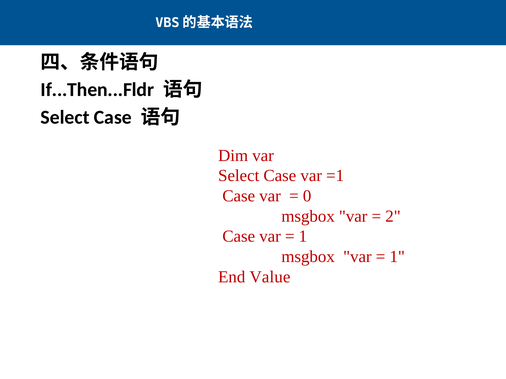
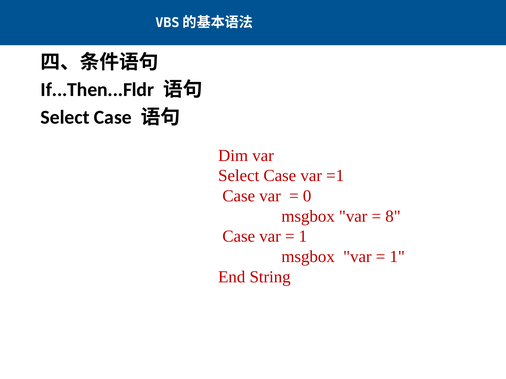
2: 2 -> 8 (393, 216)
Value: Value -> String (270, 277)
